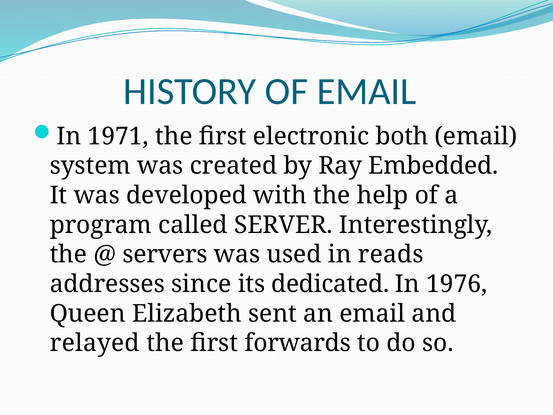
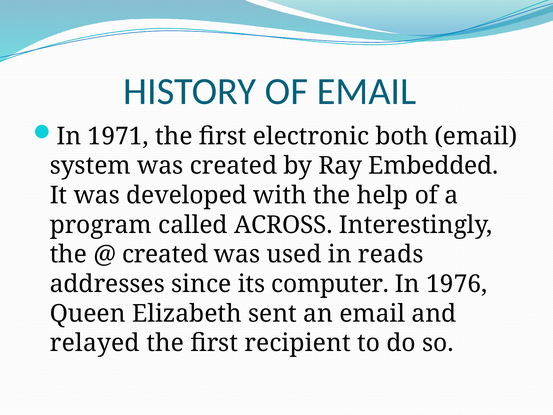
SERVER: SERVER -> ACROSS (283, 225)
servers: servers -> created (165, 254)
dedicated: dedicated -> computer (330, 284)
forwards: forwards -> recipient (298, 343)
